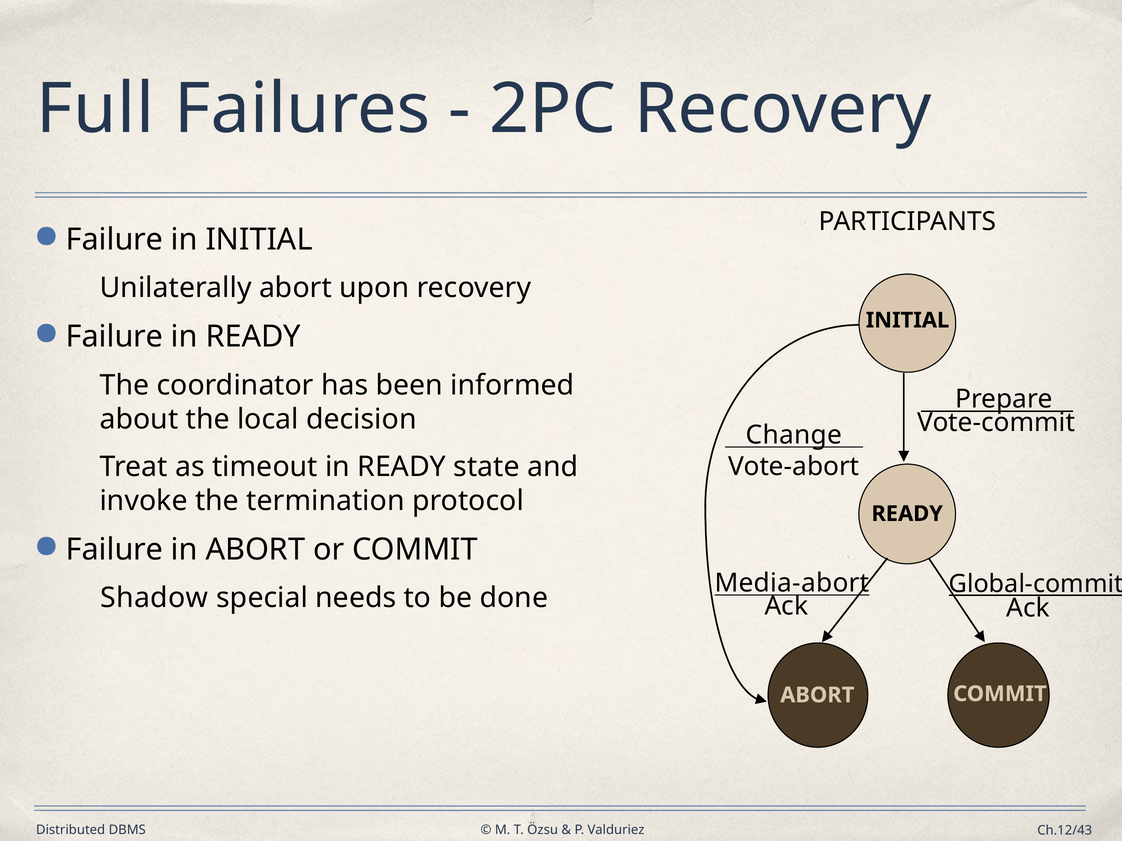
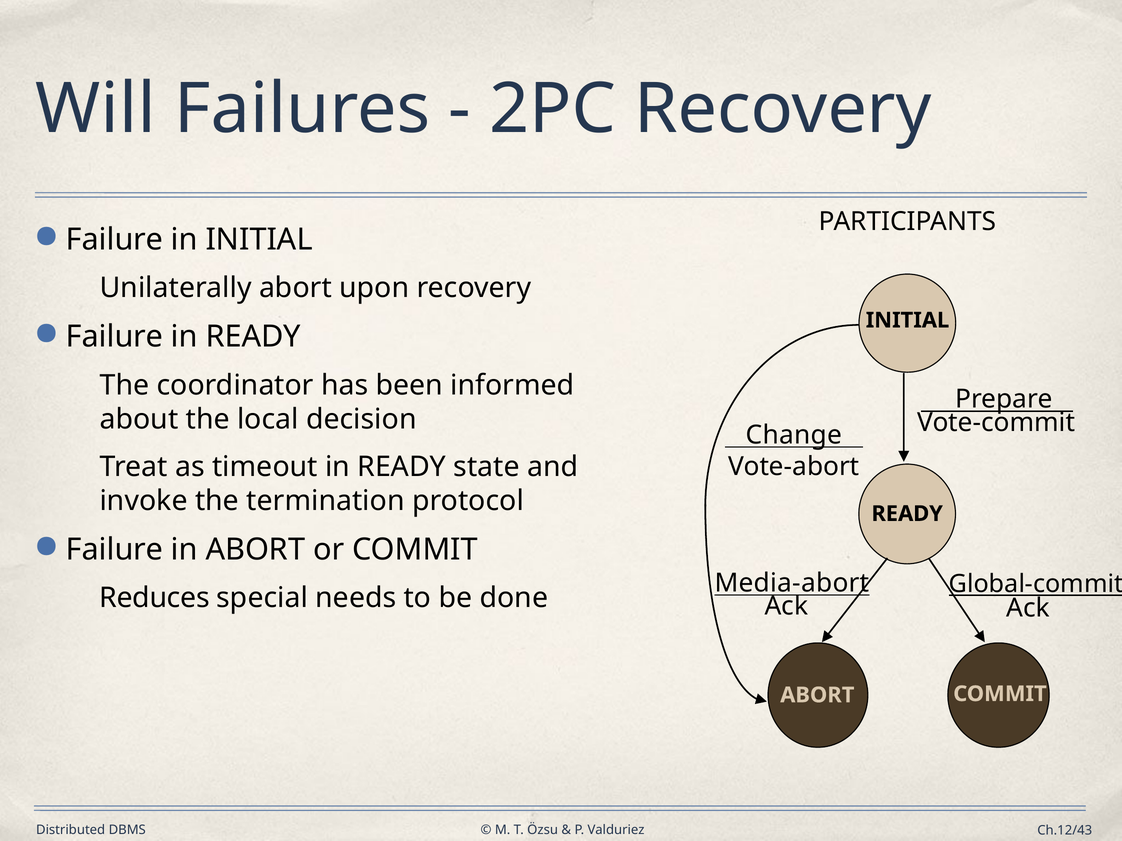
Full: Full -> Will (95, 109)
Shadow: Shadow -> Reduces (154, 598)
